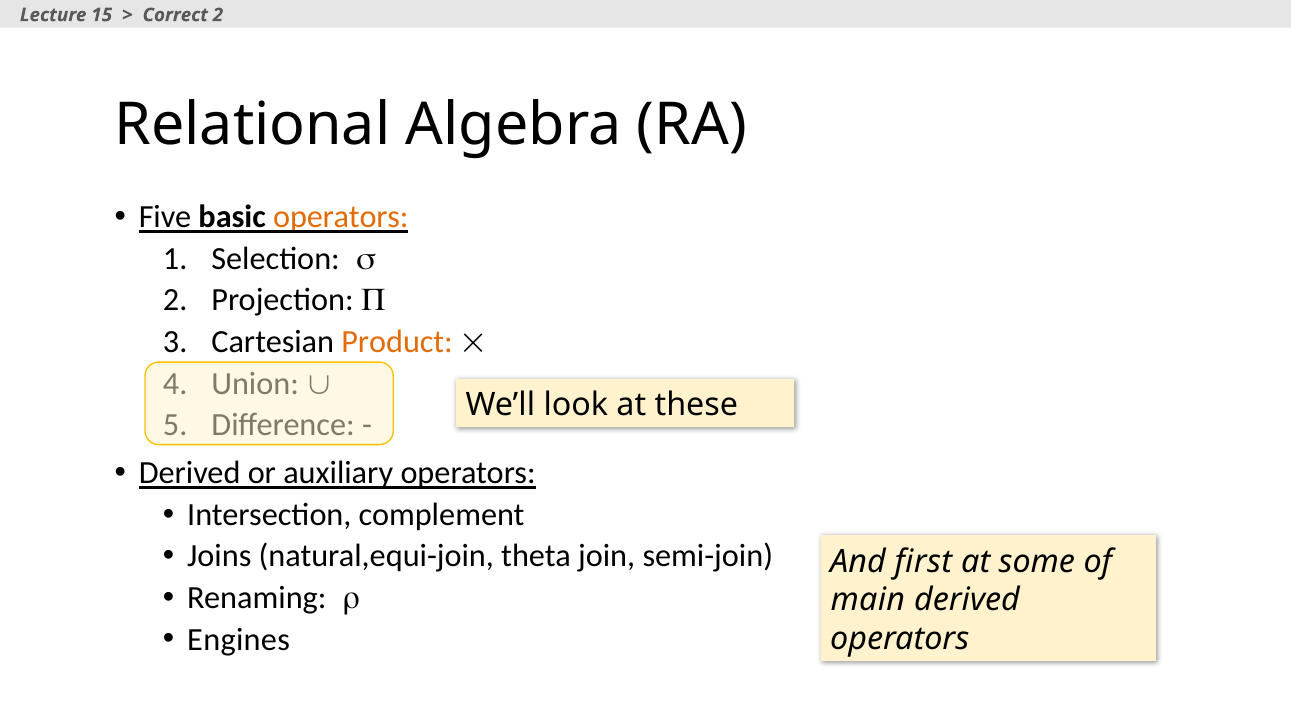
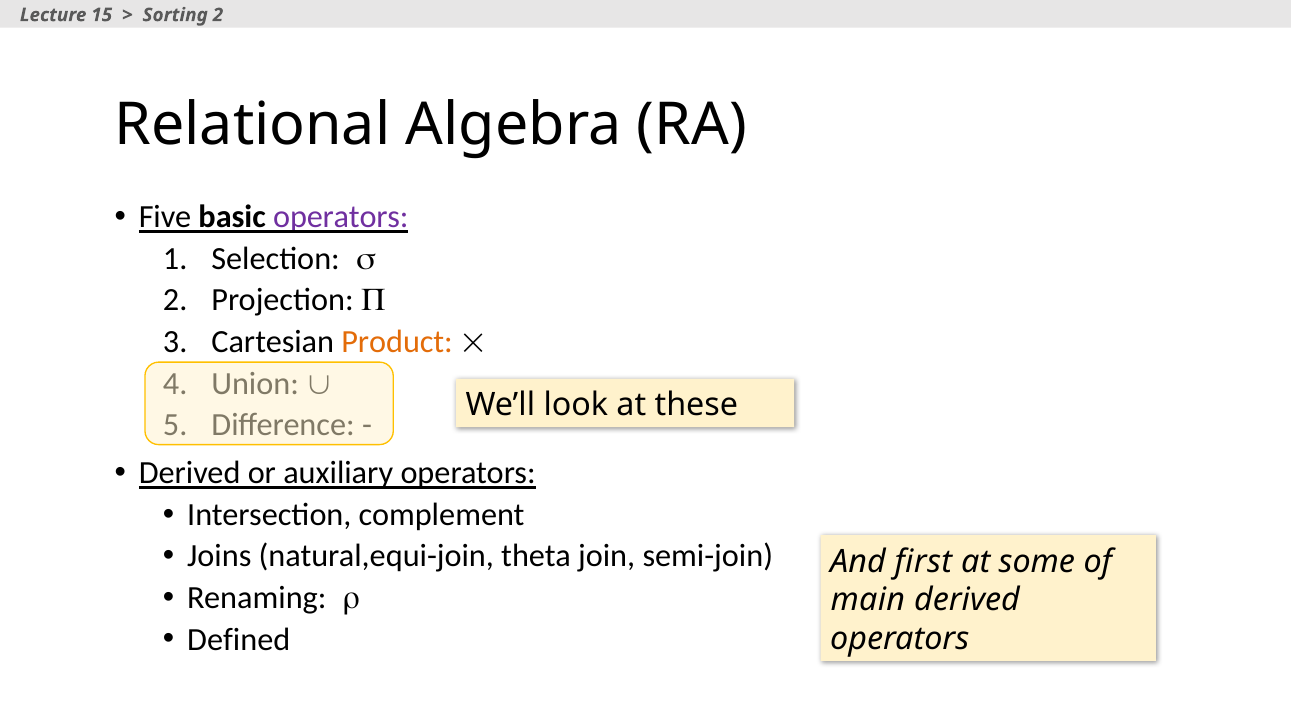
Correct: Correct -> Sorting (175, 15)
operators colour: orange -> purple (341, 217)
Engines: Engines -> Defined (239, 640)
